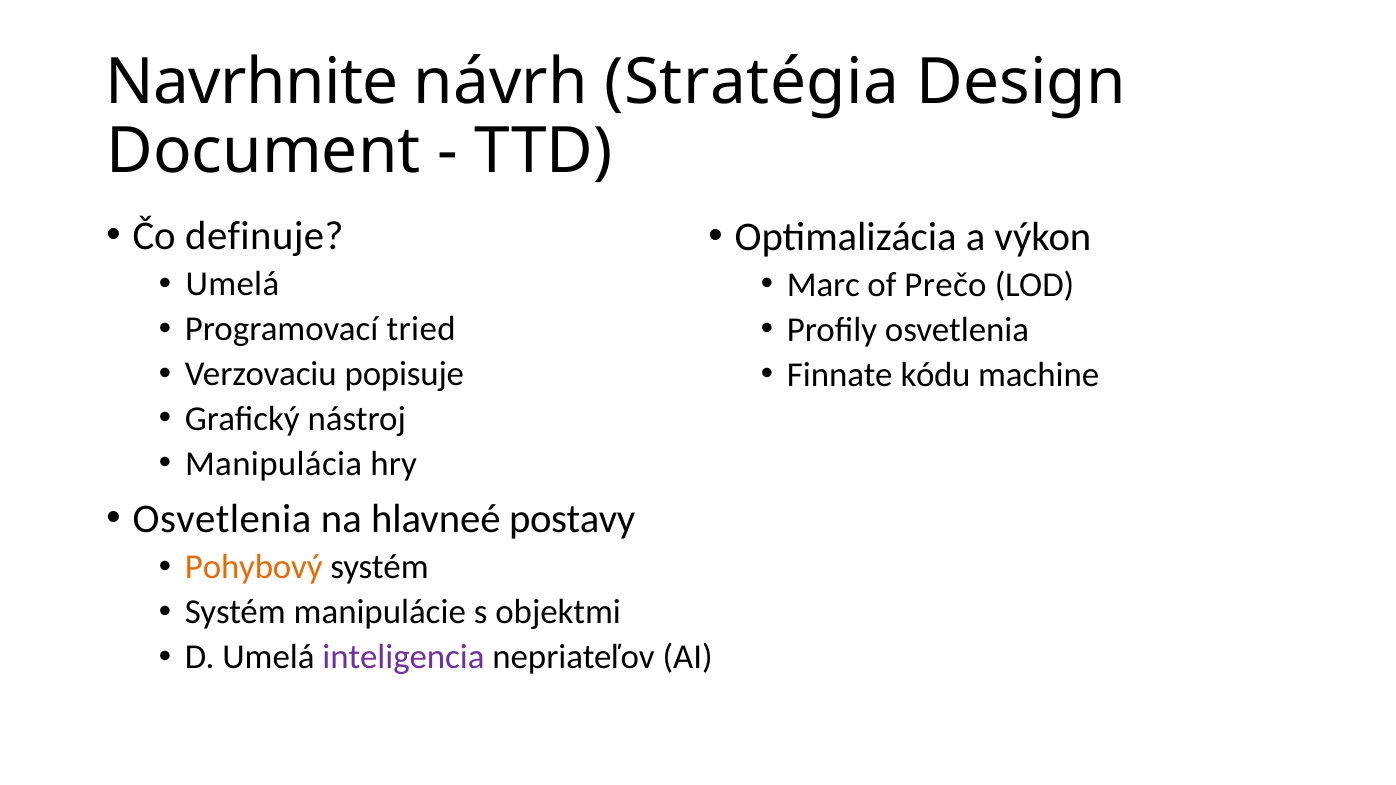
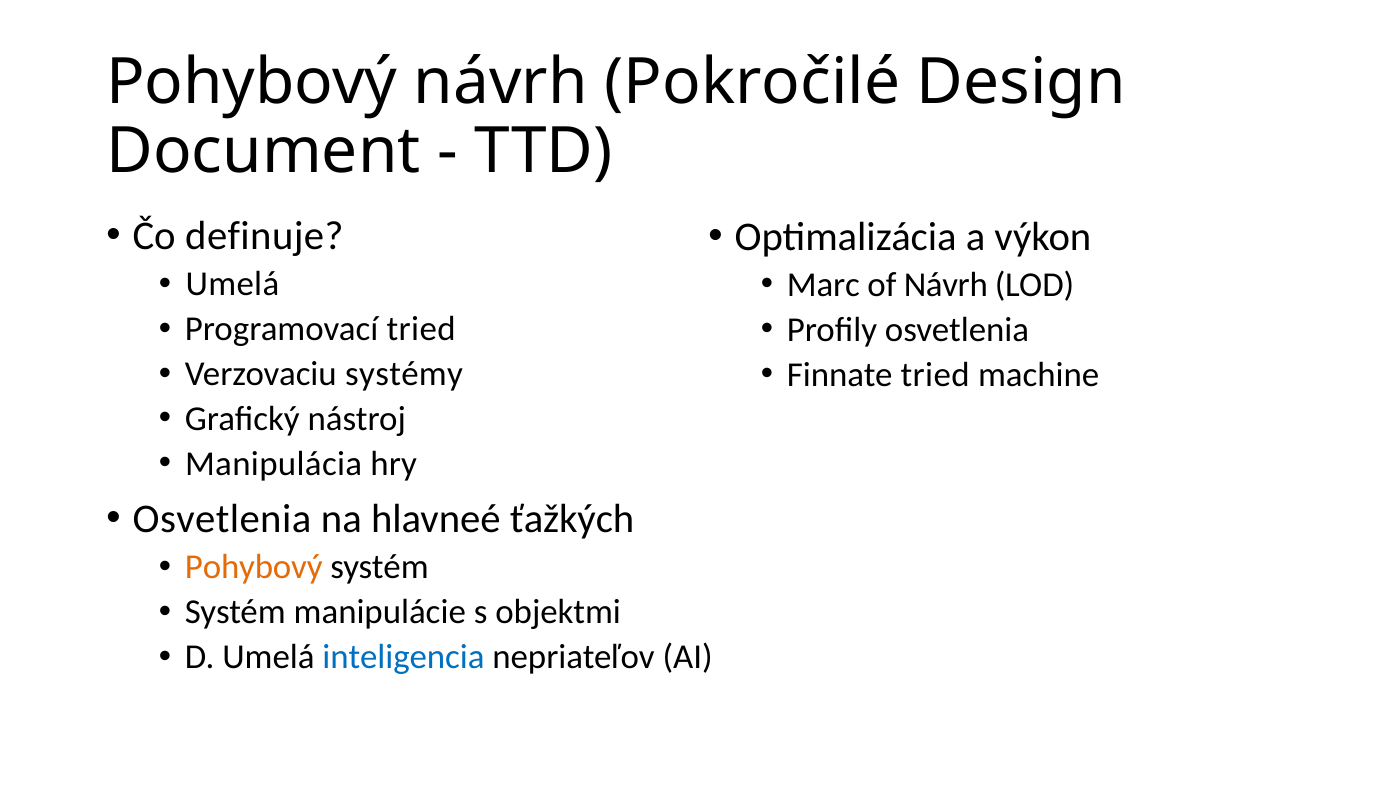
Navrhnite: Navrhnite -> Pohybový (252, 83)
Stratégia: Stratégia -> Pokročilé (752, 83)
of Prečo: Prečo -> Návrh (946, 285)
popisuje: popisuje -> systémy (404, 374)
Finnate kódu: kódu -> tried (935, 375)
postavy: postavy -> ťažkých (572, 519)
inteligencia colour: purple -> blue (403, 657)
